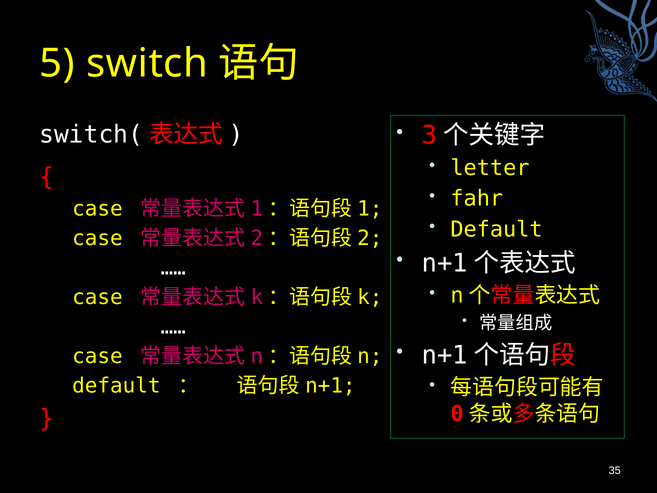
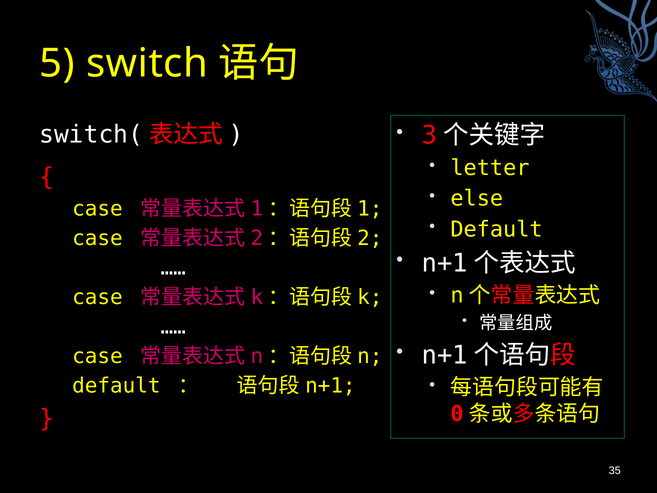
fahr: fahr -> else (477, 199)
